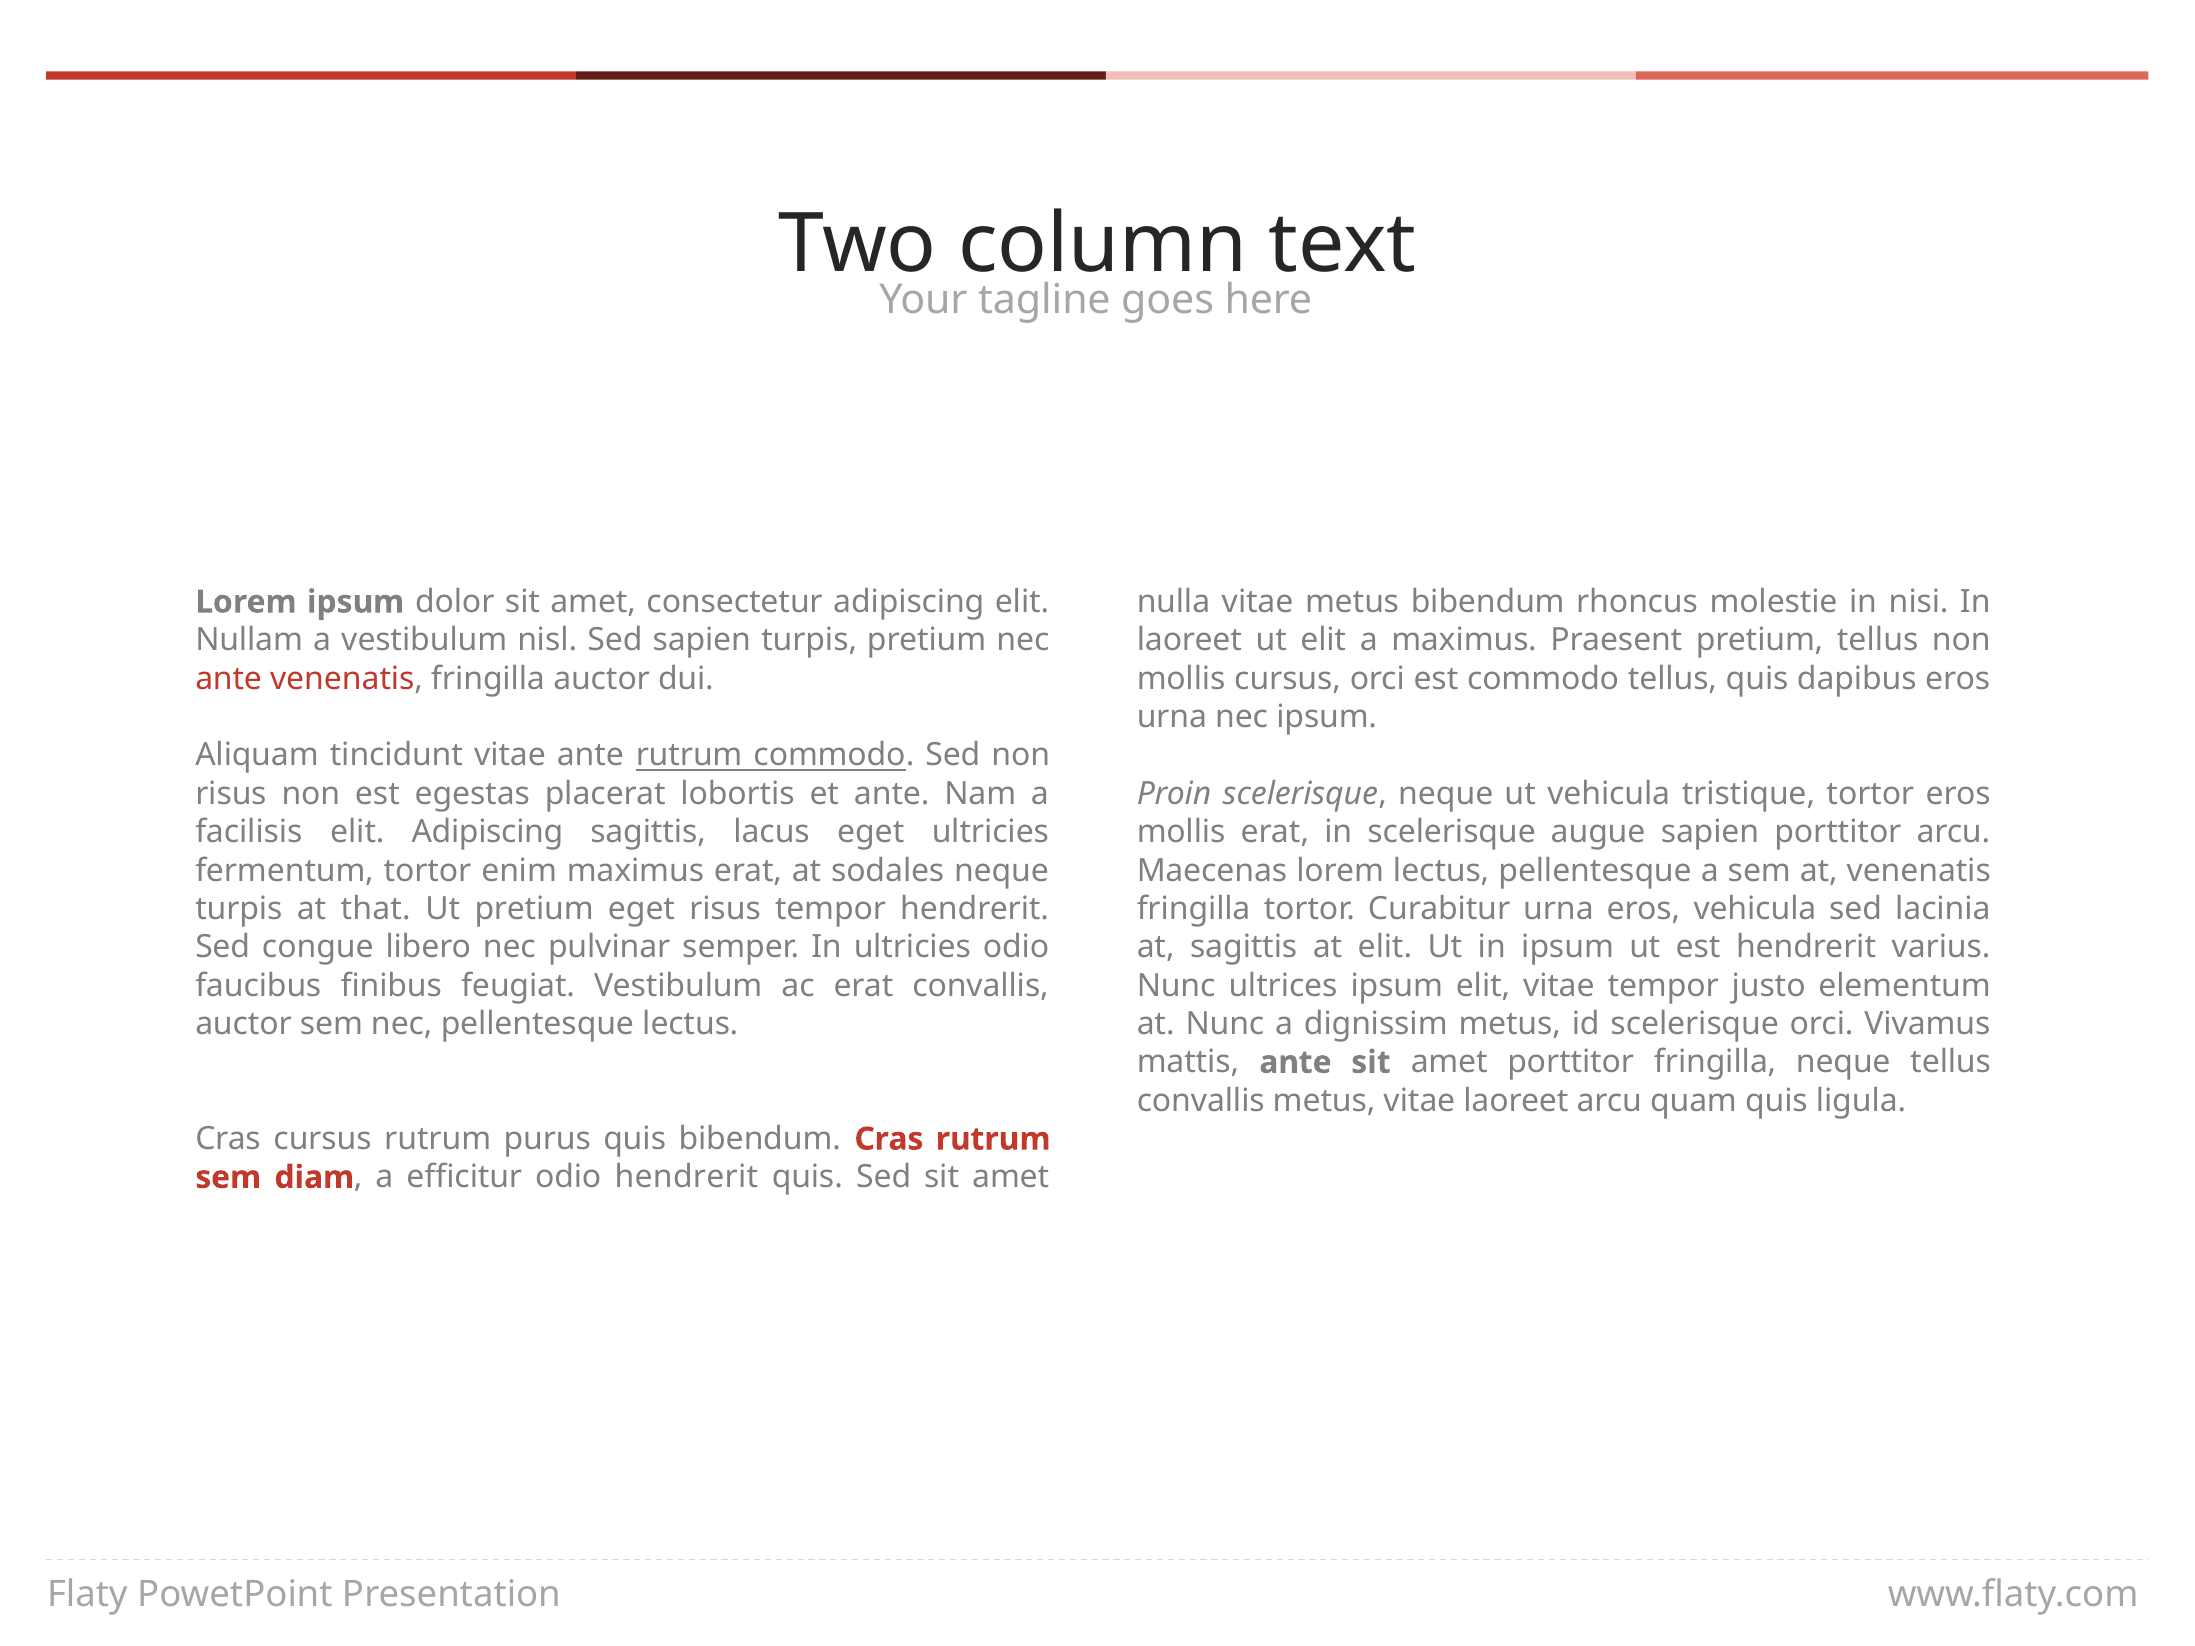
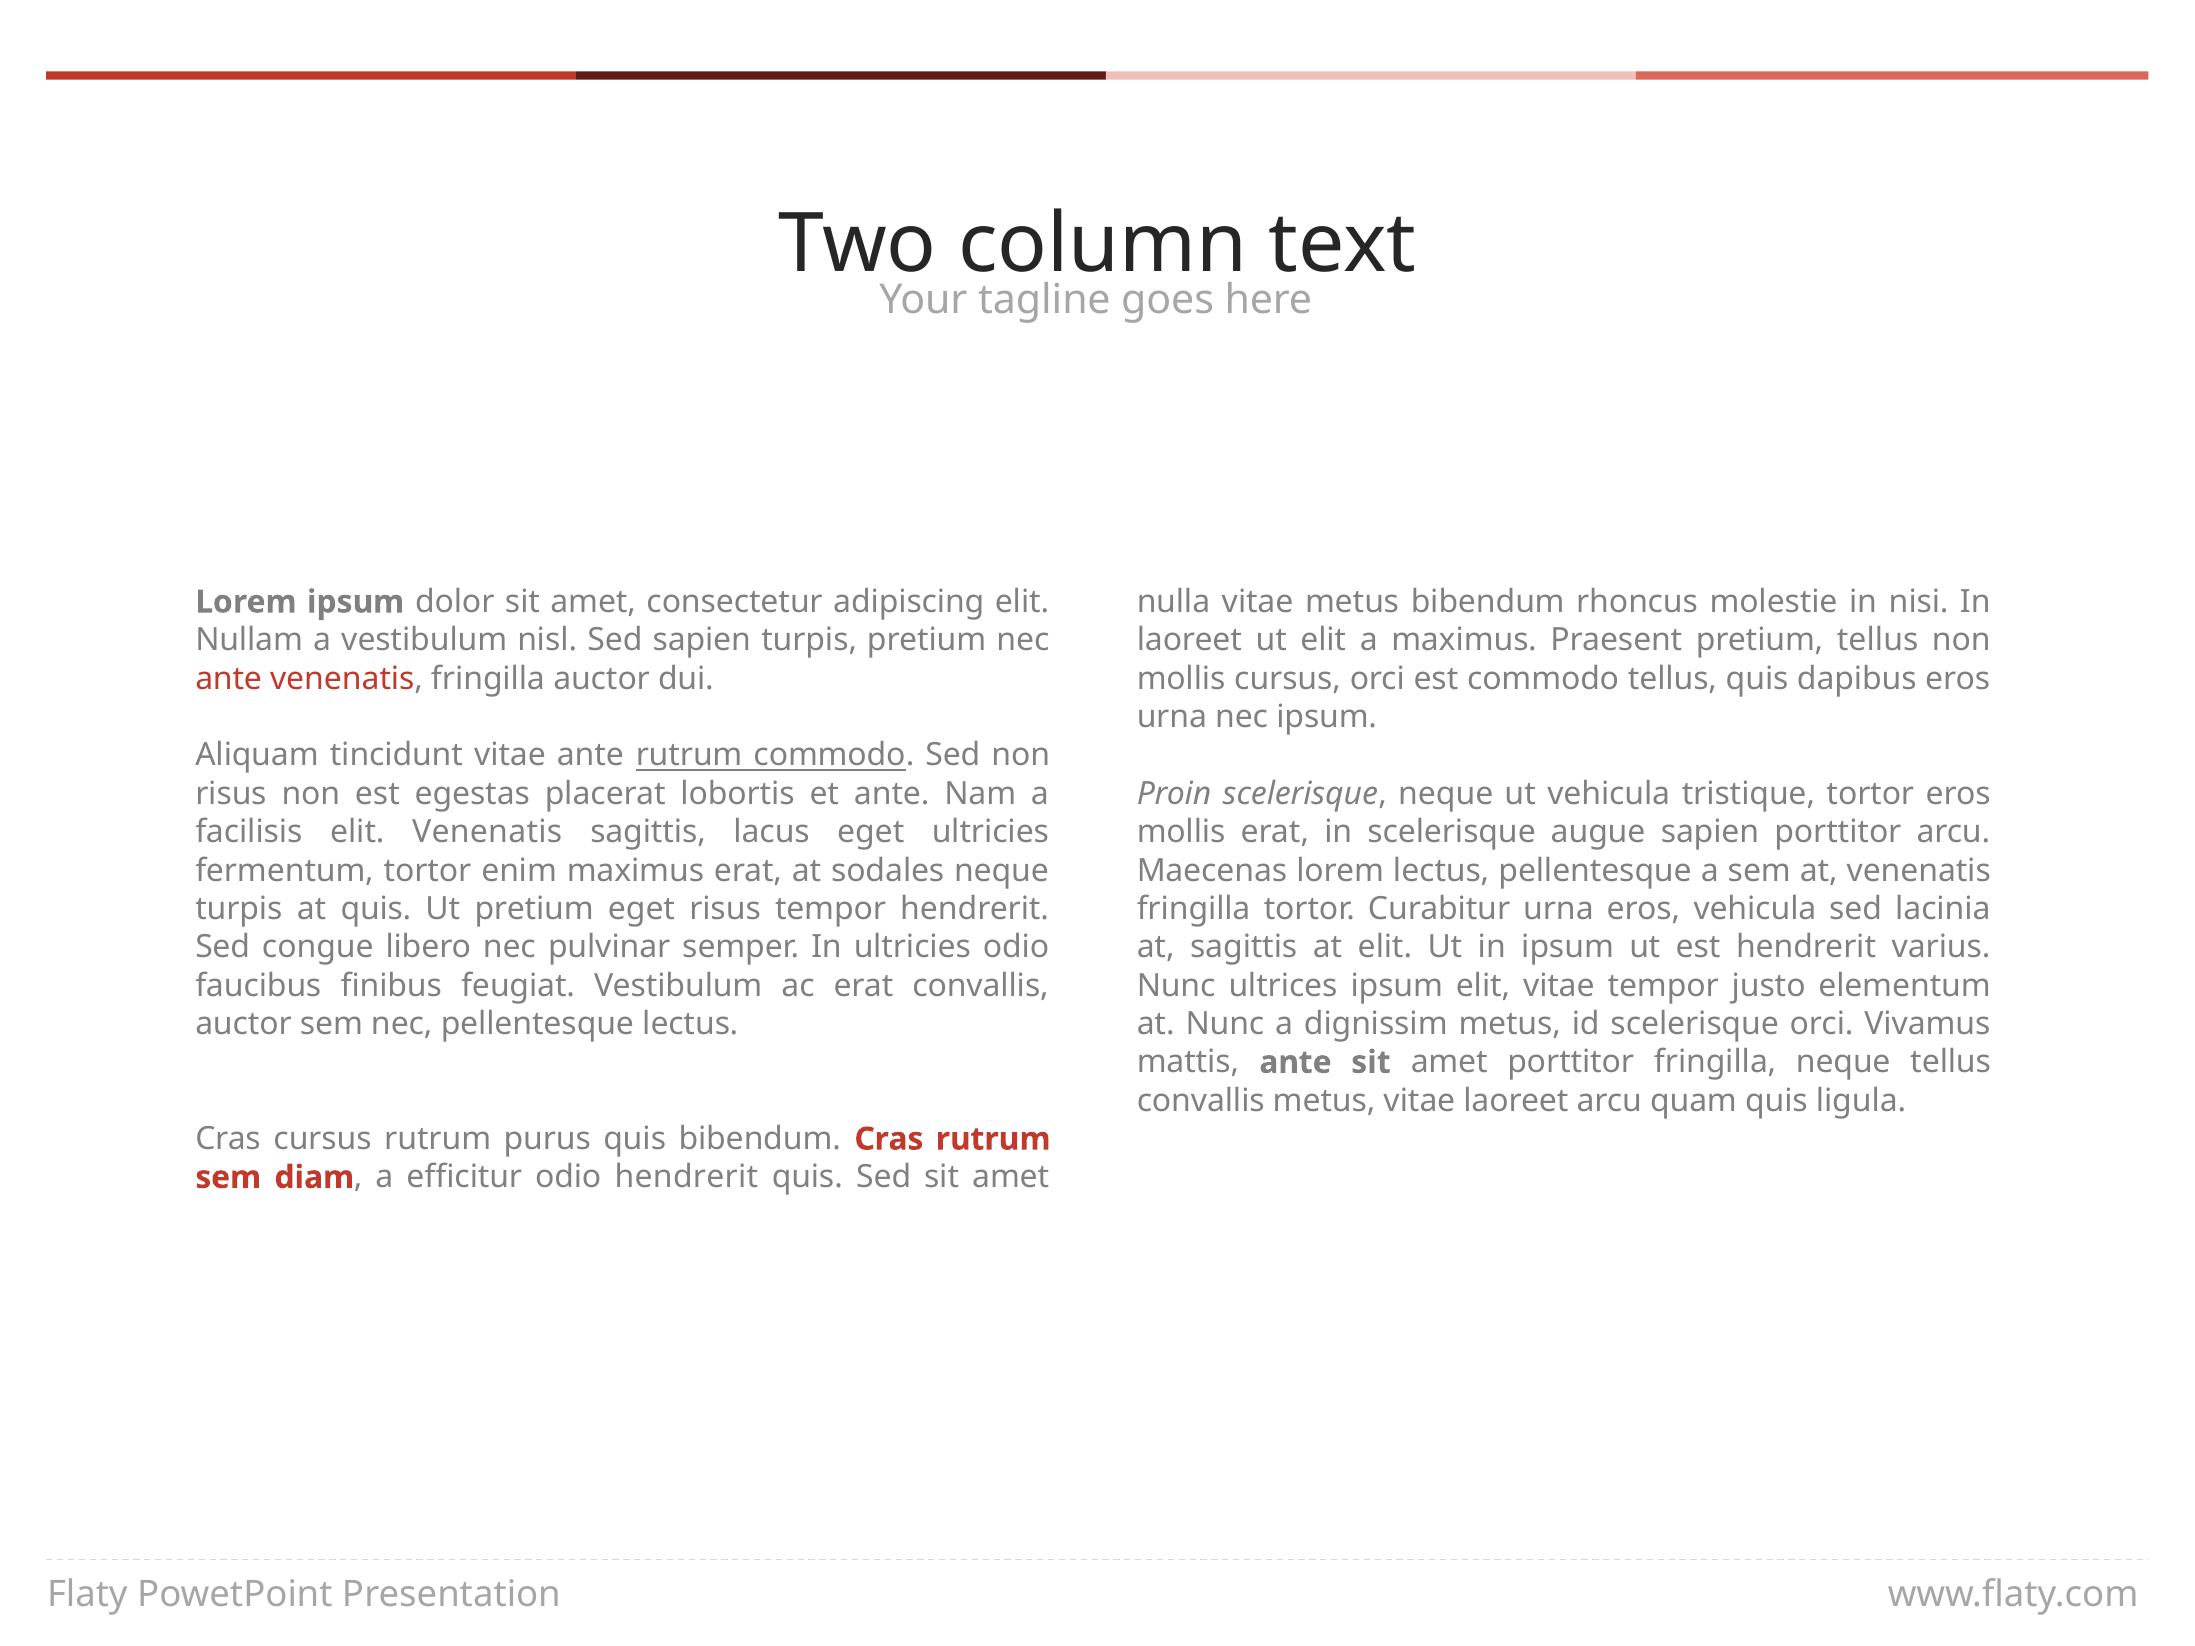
elit Adipiscing: Adipiscing -> Venenatis (487, 832)
at that: that -> quis (376, 909)
